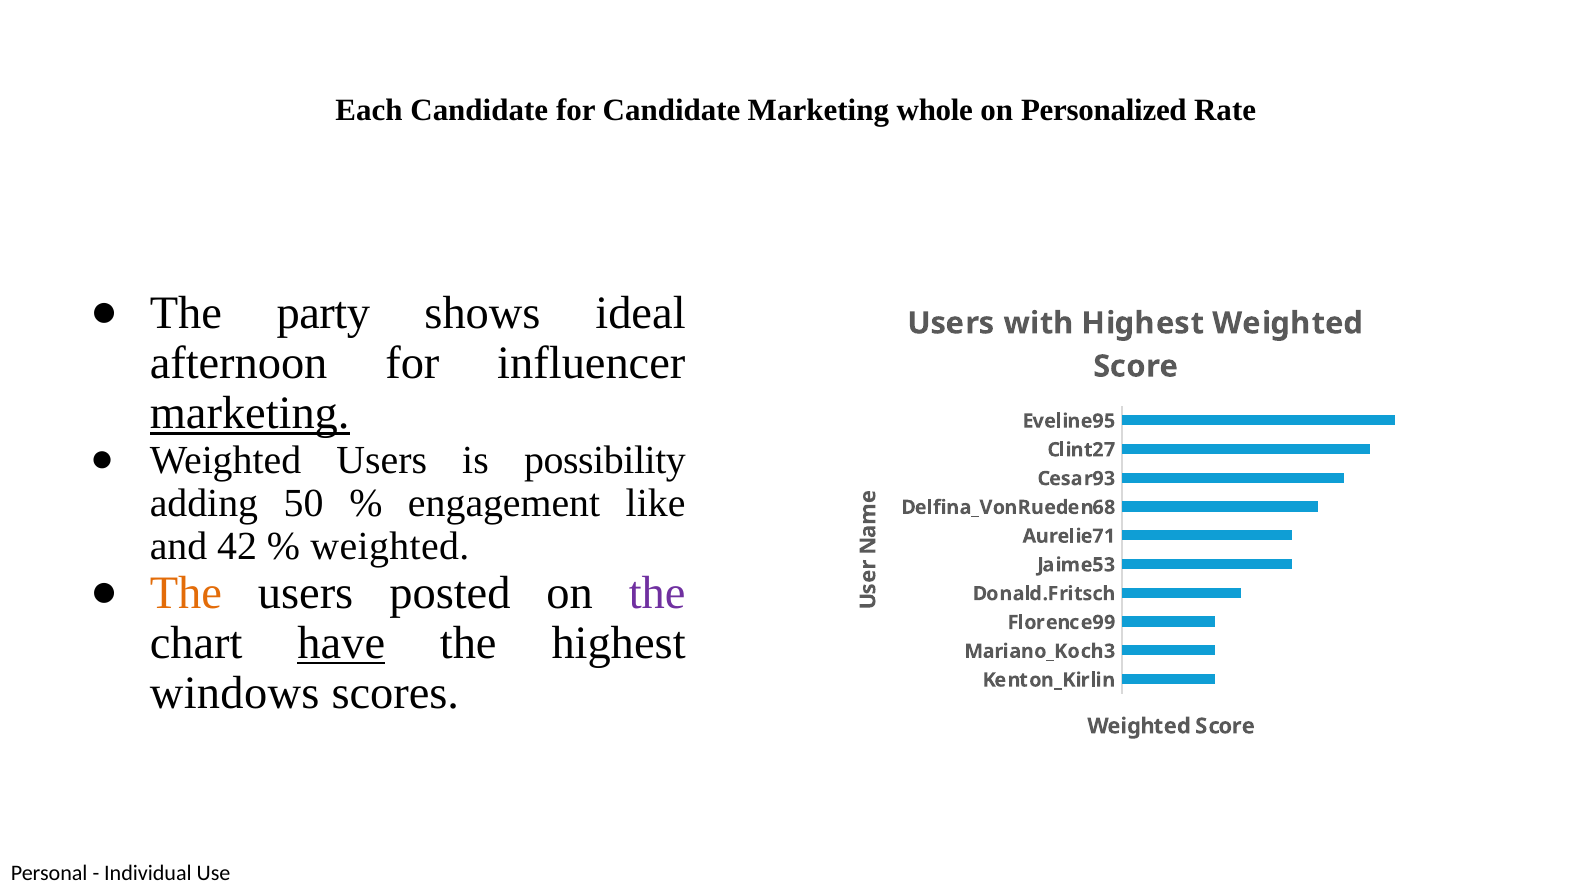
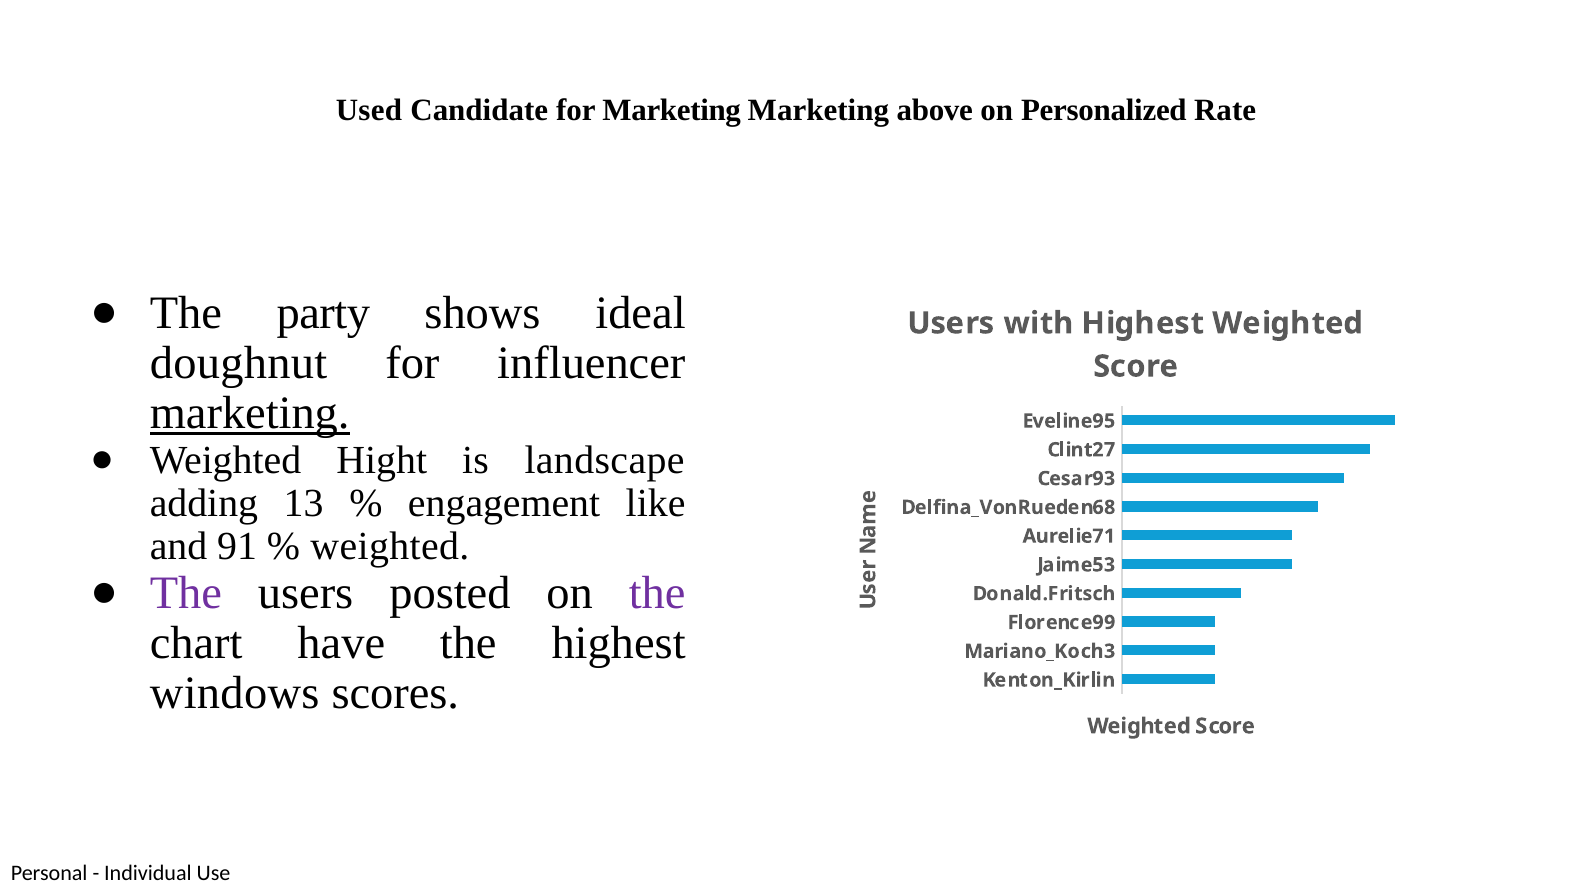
Each: Each -> Used (369, 110)
for Candidate: Candidate -> Marketing (672, 110)
whole: whole -> above (935, 110)
afternoon: afternoon -> doughnut (239, 363)
Weighted Users: Users -> Hight (382, 460)
possibility: possibility -> landscape (605, 460)
50: 50 -> 13 (304, 503)
42: 42 -> 91 (237, 546)
The colour: orange -> purple (186, 593)
have underline: present -> none (341, 643)
